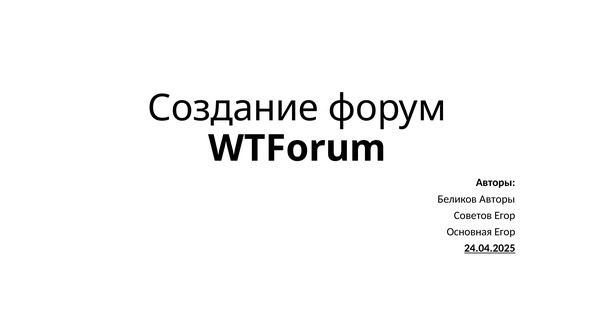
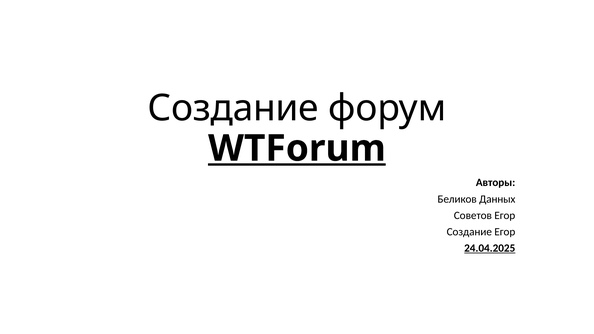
WTForum underline: none -> present (297, 148)
Беликов Авторы: Авторы -> Данных (497, 199)
Основная: Основная -> Создание (469, 232)
